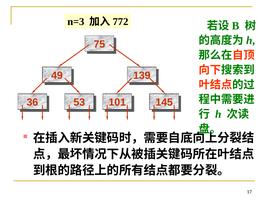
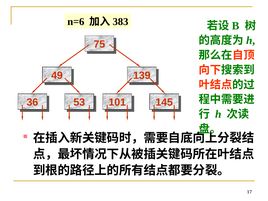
n=3: n=3 -> n=6 (76, 22)
772: 772 -> 383 (121, 22)
